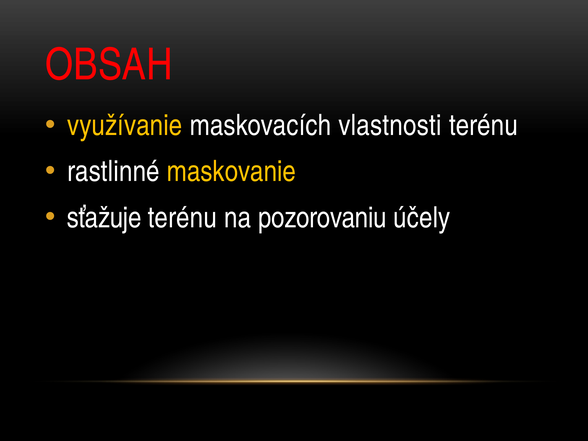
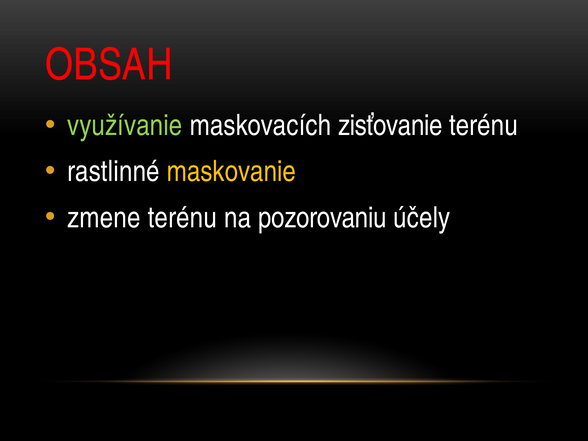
využívanie colour: yellow -> light green (125, 126)
vlastnosti: vlastnosti -> zisťovanie (390, 126)
sťažuje: sťažuje -> zmene (104, 218)
